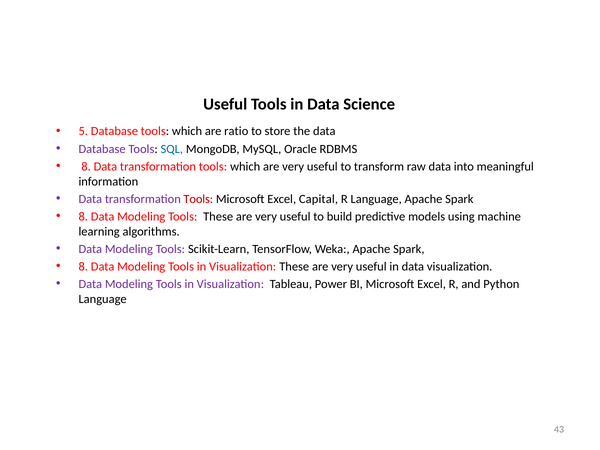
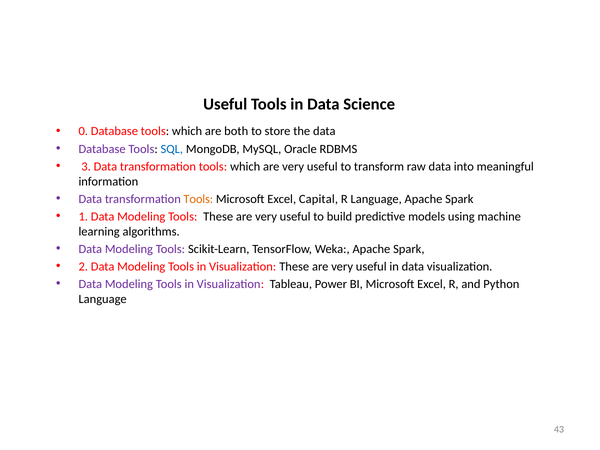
5: 5 -> 0 (83, 131)
ratio: ratio -> both (236, 131)
8: 8 -> 3 (86, 166)
Tools colour: red -> orange (198, 199)
8: 8 -> 1 (83, 216)
8: 8 -> 2 (83, 266)
